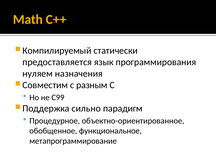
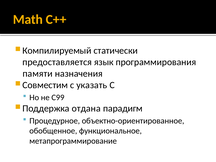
нуляем: нуляем -> памяти (38, 74)
разным: разным -> указать (92, 85)
сильно: сильно -> отдана (86, 108)
